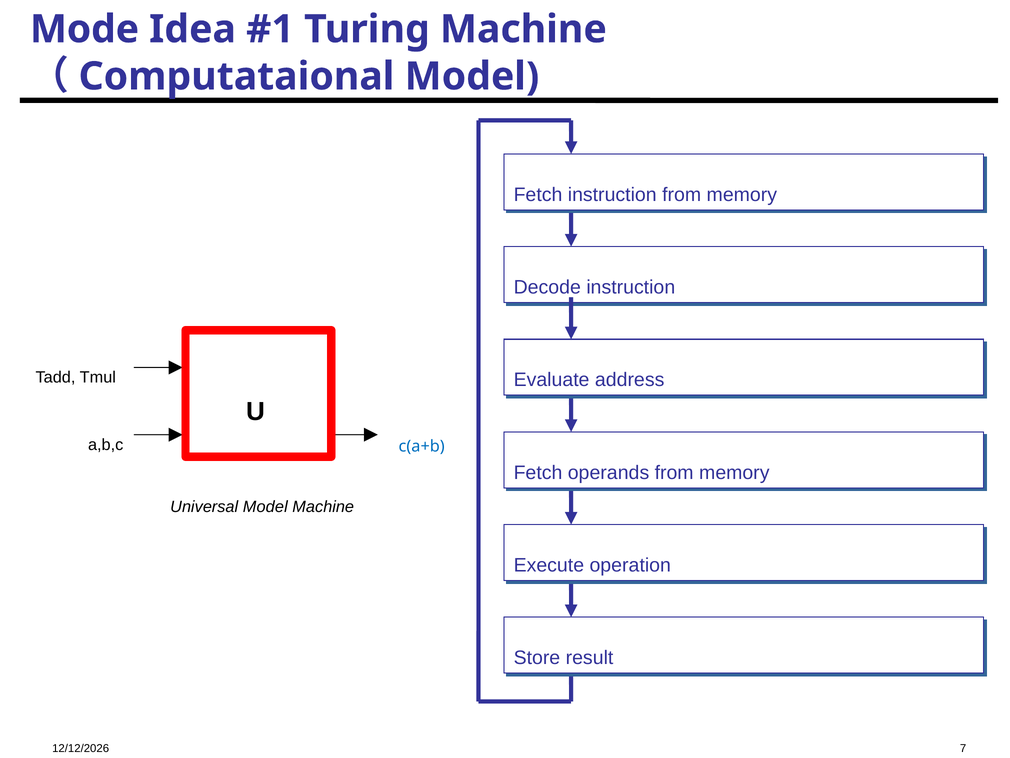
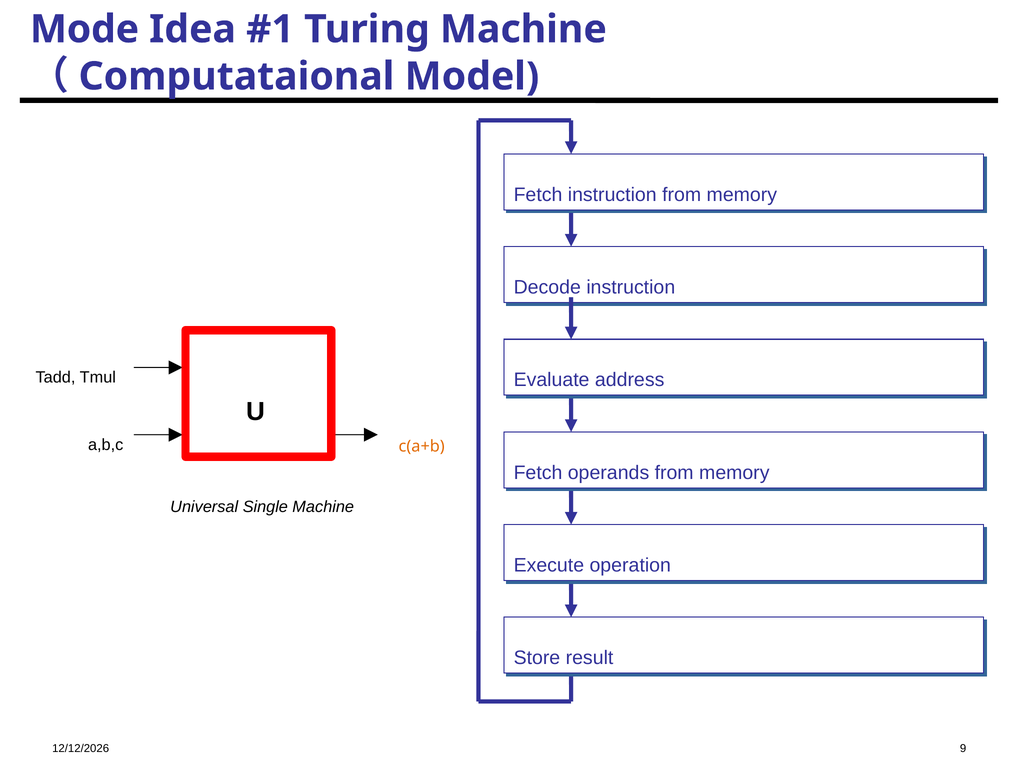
c(a+b colour: blue -> orange (422, 446)
Universal Model: Model -> Single (265, 507)
7: 7 -> 9 (963, 748)
